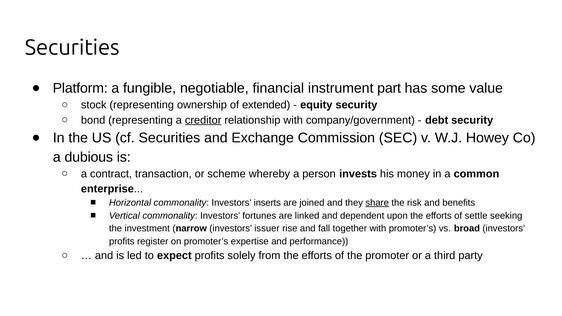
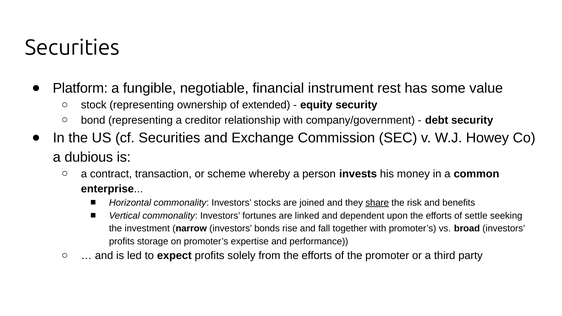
part: part -> rest (389, 88)
creditor underline: present -> none (203, 120)
inserts: inserts -> stocks (267, 203)
issuer: issuer -> bonds (267, 229)
register: register -> storage (153, 242)
